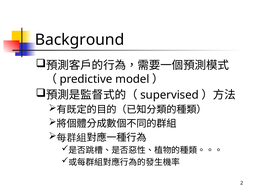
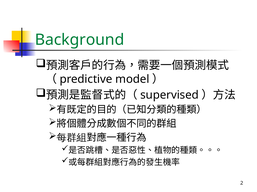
Background colour: black -> green (80, 40)
